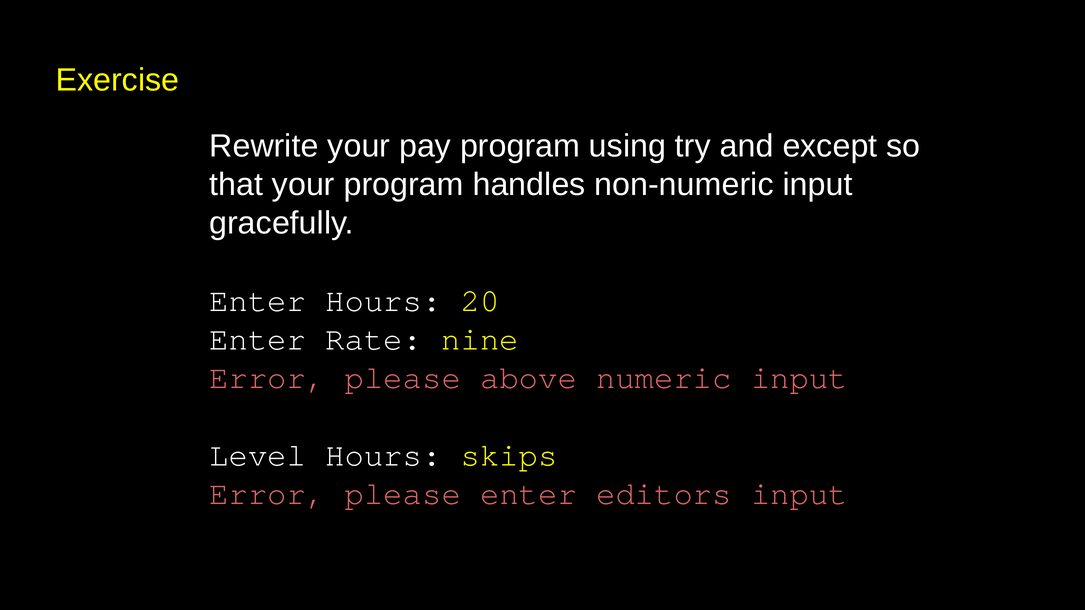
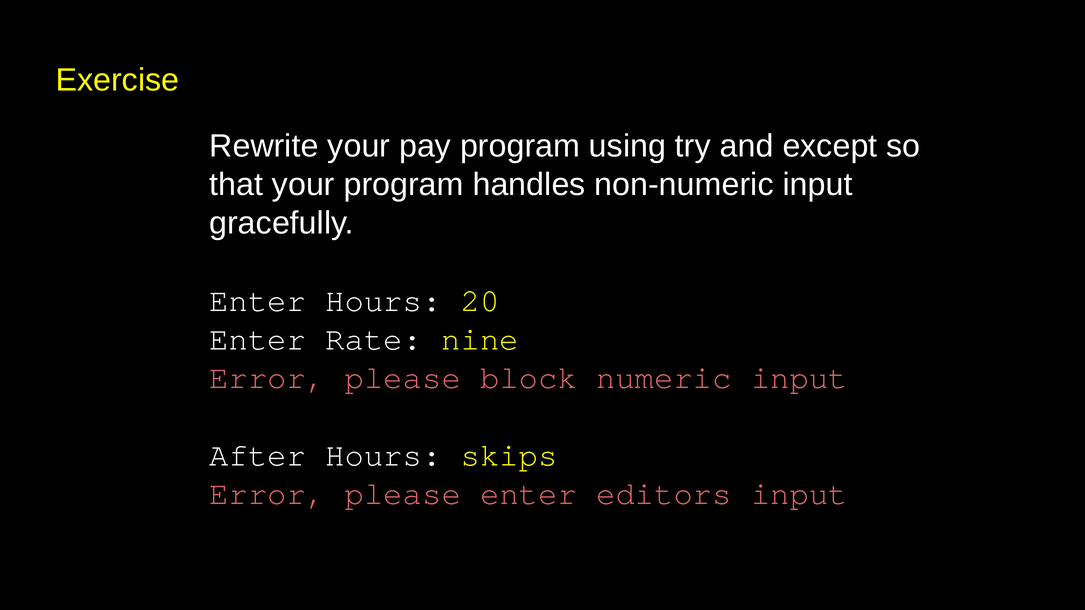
above: above -> block (529, 378)
Level: Level -> After (258, 455)
